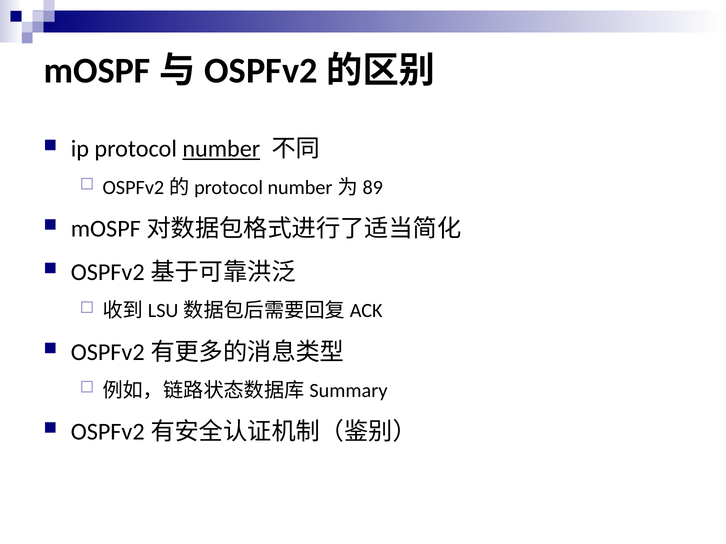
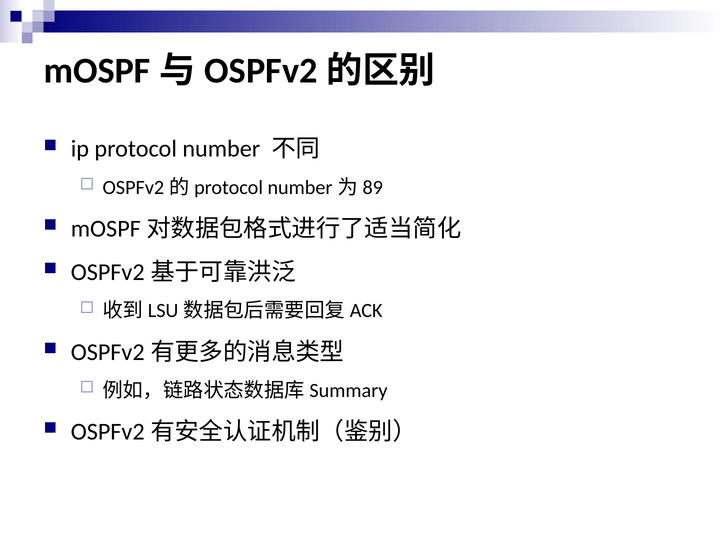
number underline: present -> none (221, 149)
